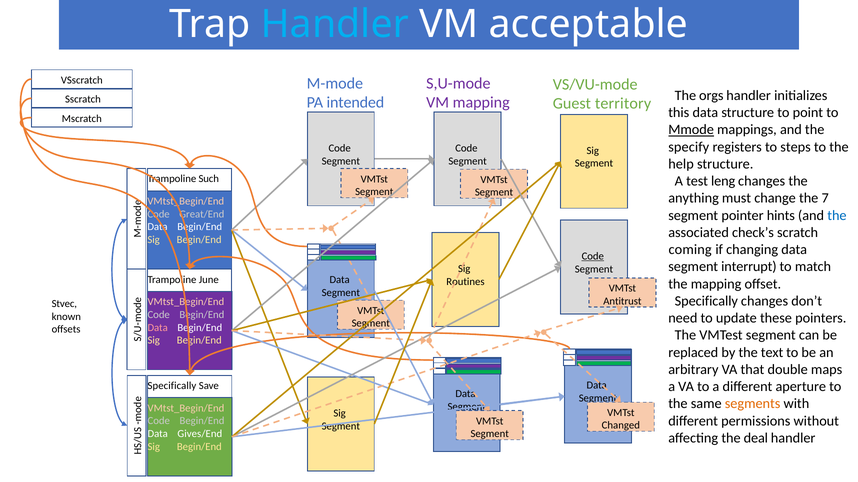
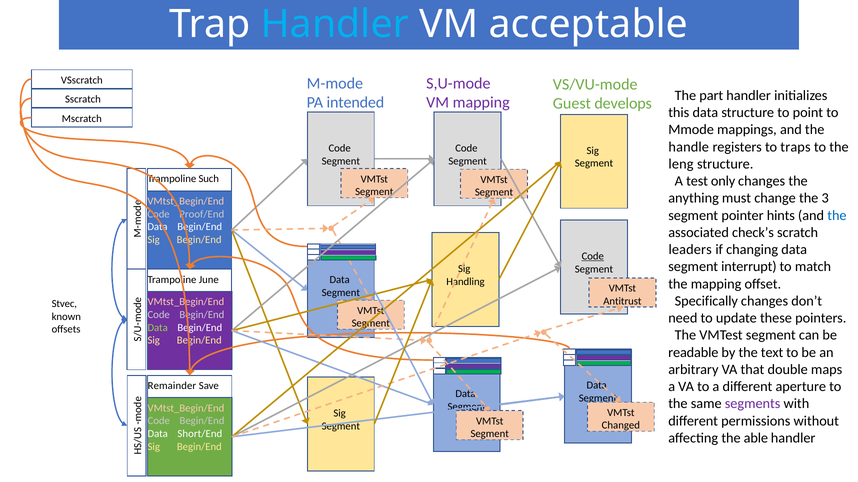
orgs: orgs -> part (711, 96)
territory: territory -> develops (623, 104)
Mmode underline: present -> none (691, 130)
specify: specify -> handle (689, 147)
steps: steps -> traps (795, 147)
help: help -> leng (681, 164)
leng: leng -> only (723, 181)
7: 7 -> 3 (825, 198)
Great/End: Great/End -> Proof/End (202, 214)
coming: coming -> leaders (690, 250)
Routines: Routines -> Handling (465, 282)
Data colour: pink -> light green (158, 328)
replaced: replaced -> readable (693, 353)
Specifically: Specifically -> Remainder (172, 386)
segments colour: orange -> purple (753, 404)
Gives/End: Gives/End -> Short/End (200, 434)
deal: deal -> able (756, 439)
